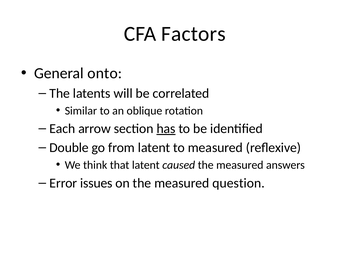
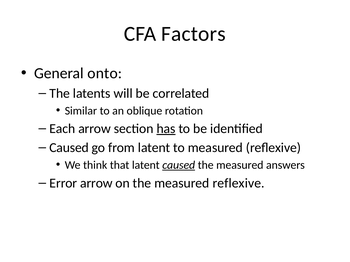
Double: Double -> Caused (69, 148)
caused underline: none -> present (179, 165)
Error issues: issues -> arrow (96, 183)
the measured question: question -> reflexive (239, 183)
